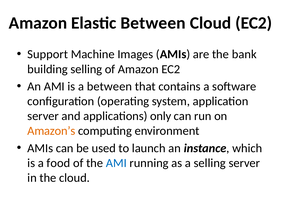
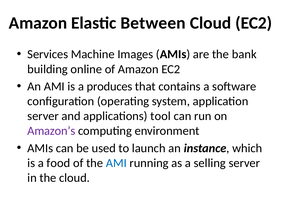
Support: Support -> Services (48, 54)
building selling: selling -> online (86, 69)
a between: between -> produces (110, 87)
only: only -> tool (161, 116)
Amazon’s colour: orange -> purple (51, 131)
